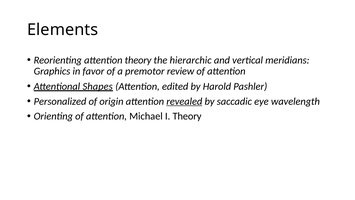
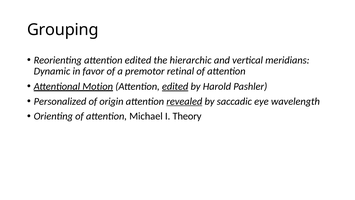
Elements: Elements -> Grouping (63, 30)
Reorienting attention theory: theory -> edited (138, 60)
Graphics: Graphics -> Dynamic (52, 71)
review: review -> retinal (181, 71)
Shapes: Shapes -> Motion (98, 86)
edited underline: none -> present (175, 86)
